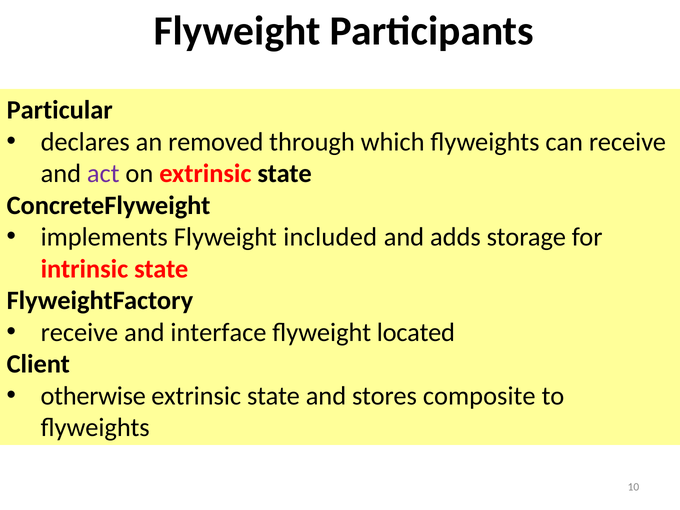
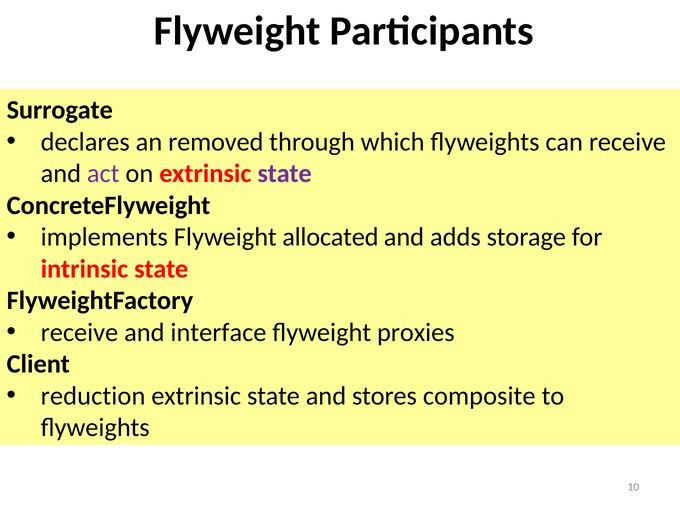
Particular: Particular -> Surrogate (60, 110)
state colour: black -> purple (285, 174)
included: included -> allocated (330, 237)
located: located -> proxies (416, 332)
otherwise: otherwise -> reduction (93, 396)
